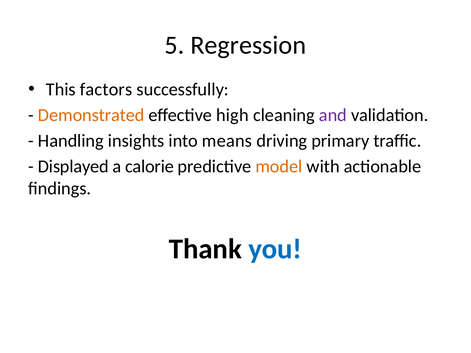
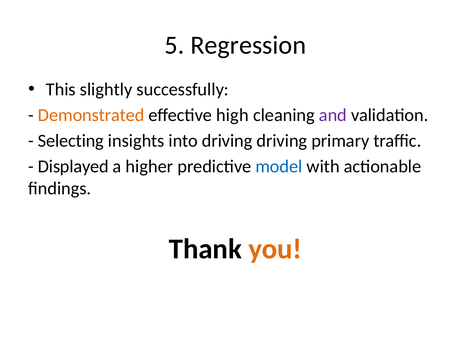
factors: factors -> slightly (106, 90)
Handling: Handling -> Selecting (71, 141)
into means: means -> driving (227, 141)
calorie: calorie -> higher (149, 167)
model colour: orange -> blue (279, 167)
you colour: blue -> orange (275, 249)
